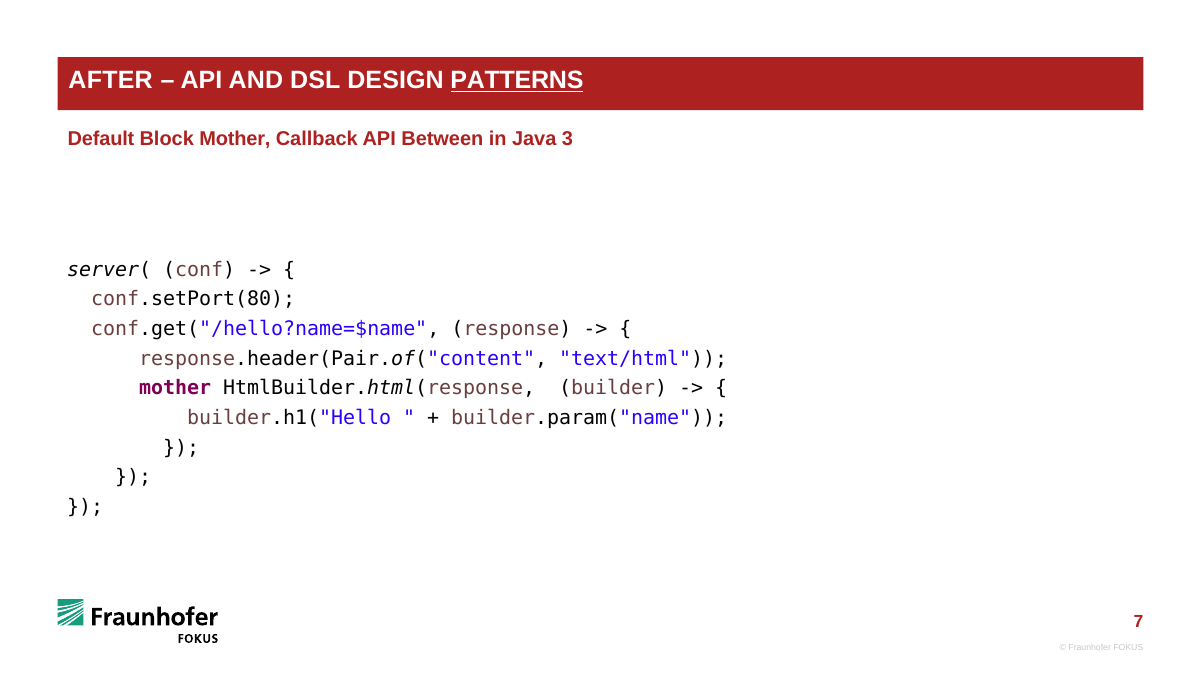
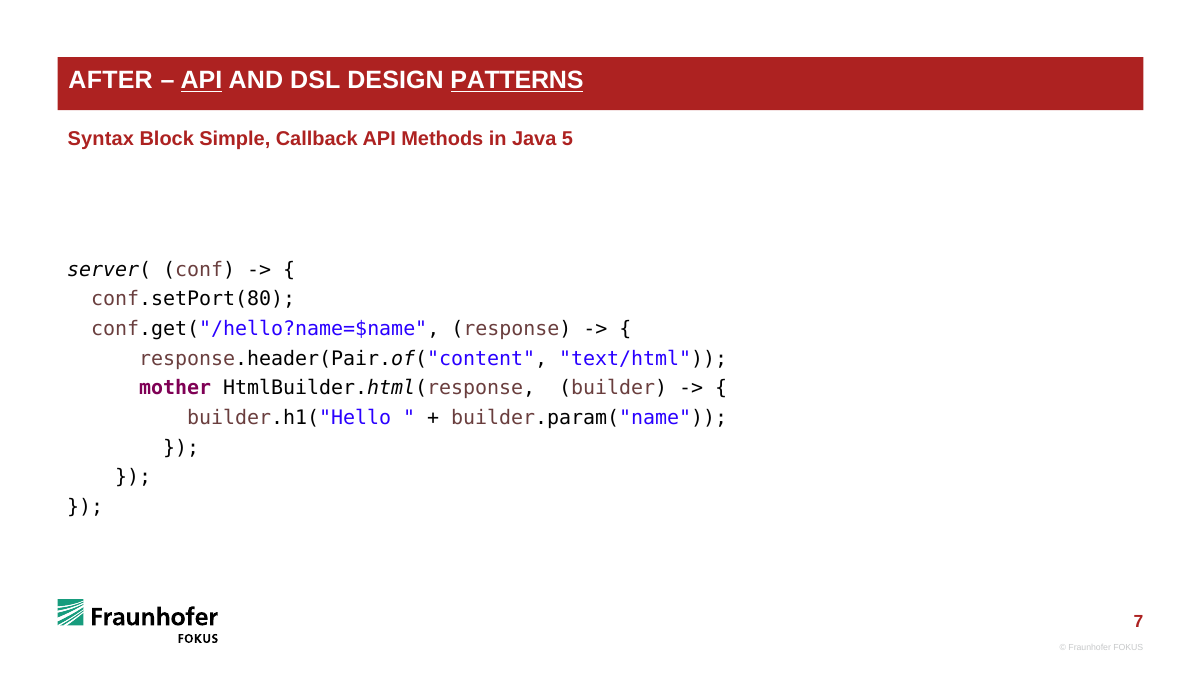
API underline: none -> present (201, 81)
Default: Default -> Syntax (101, 139)
Block Mother: Mother -> Simple (235, 139)
Between: Between -> Methods (442, 139)
3: 3 -> 5 (568, 139)
